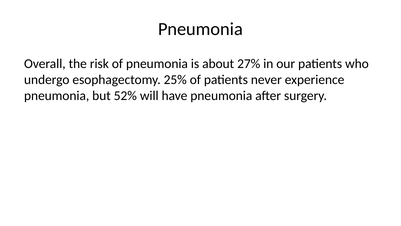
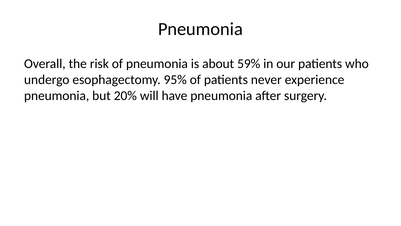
27%: 27% -> 59% (249, 64)
25%: 25% -> 95% (175, 80)
52%: 52% -> 20% (125, 96)
